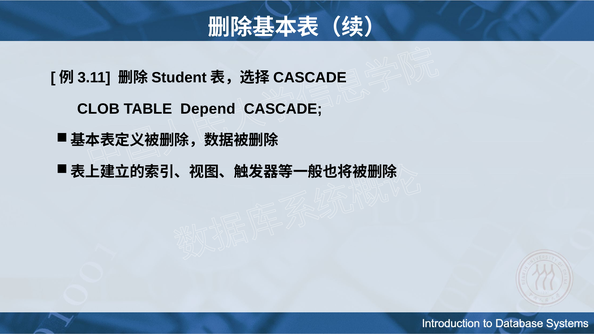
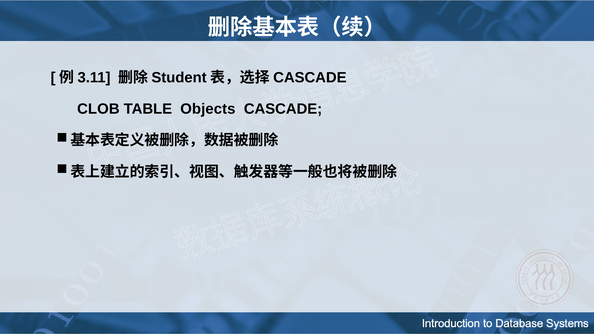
Depend: Depend -> Objects (208, 109)
